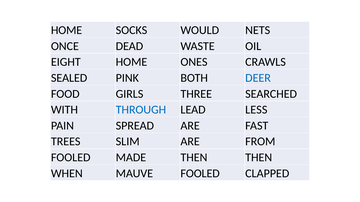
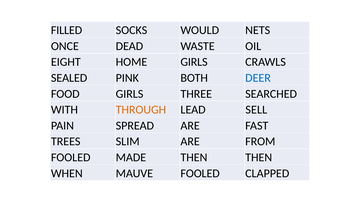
HOME: HOME -> FILLED (67, 30)
HOME ONES: ONES -> GIRLS (194, 62)
THROUGH colour: blue -> orange (141, 110)
LESS: LESS -> SELL (256, 110)
